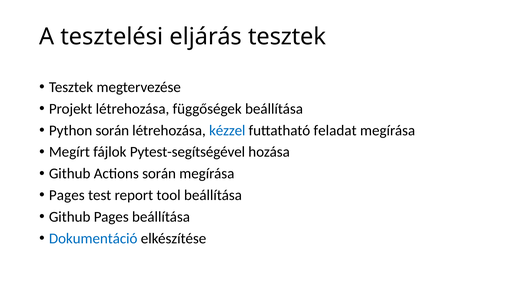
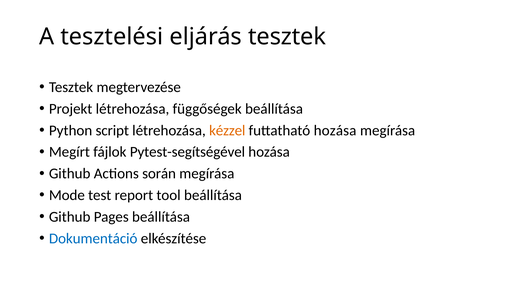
Python során: során -> script (112, 130)
kézzel colour: blue -> orange (227, 130)
futtatható feladat: feladat -> hozása (335, 130)
Pages: Pages -> Mode (67, 195)
